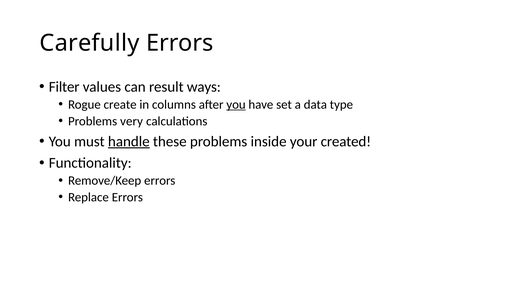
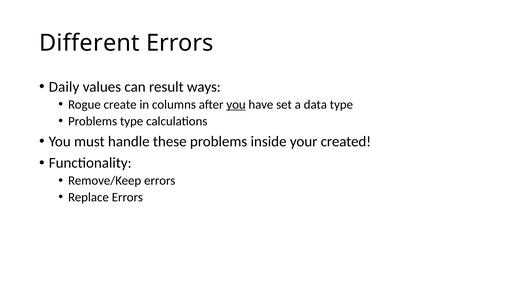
Carefully: Carefully -> Different (89, 43)
Filter: Filter -> Daily (64, 87)
Problems very: very -> type (132, 121)
handle underline: present -> none (129, 142)
